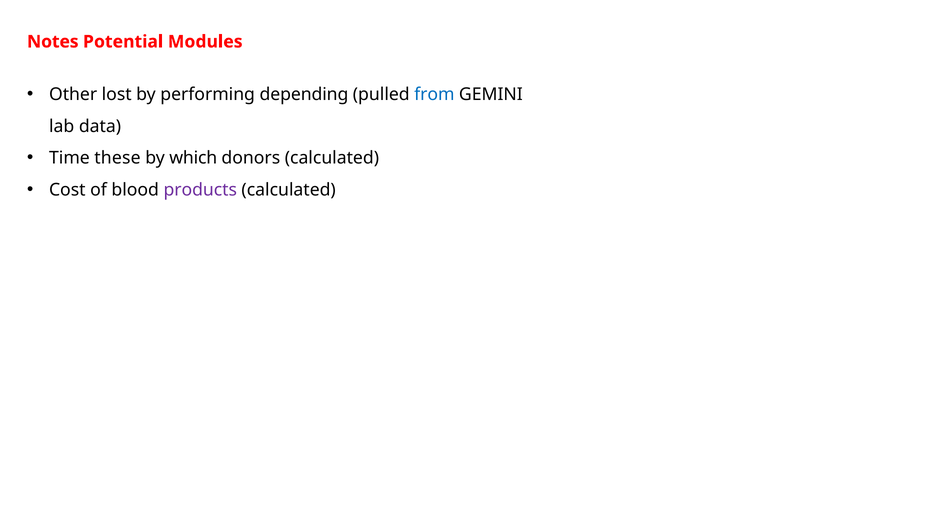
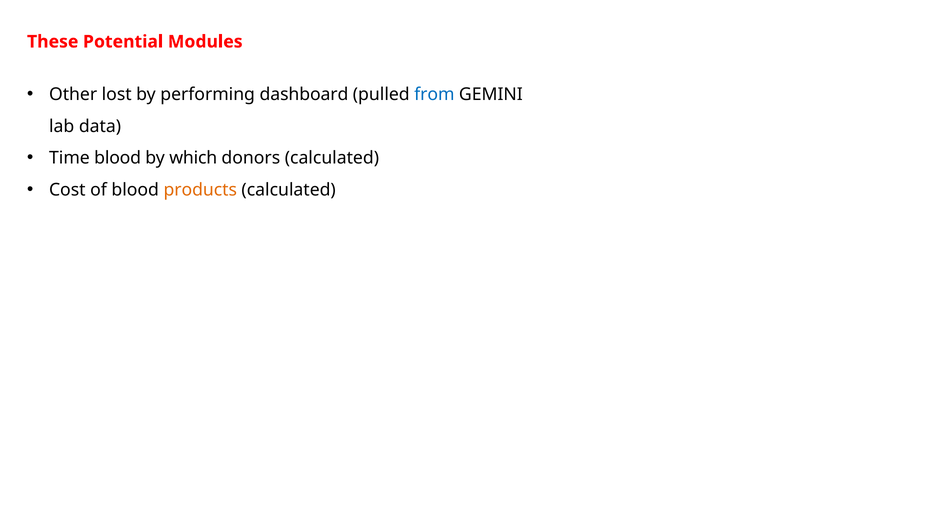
Notes: Notes -> These (53, 42)
depending: depending -> dashboard (304, 95)
Time these: these -> blood (118, 158)
products colour: purple -> orange (200, 190)
